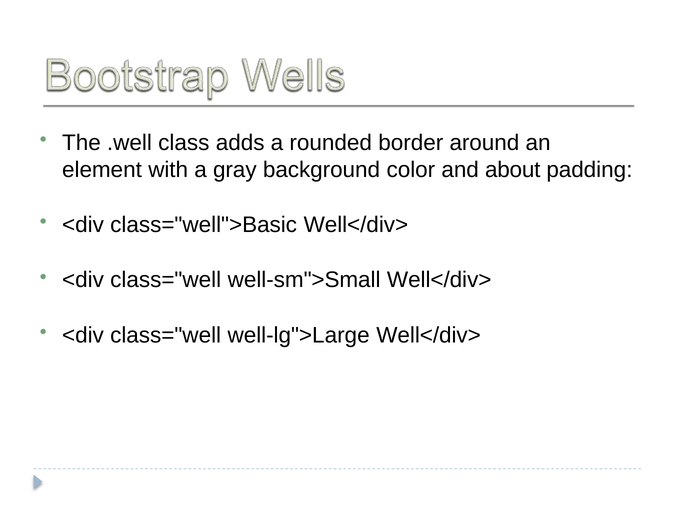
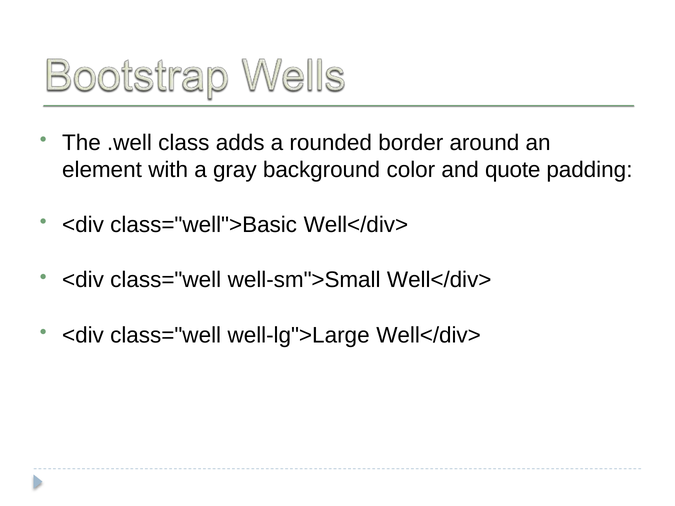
about: about -> quote (513, 170)
